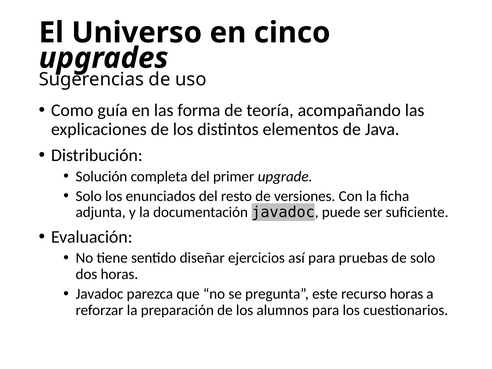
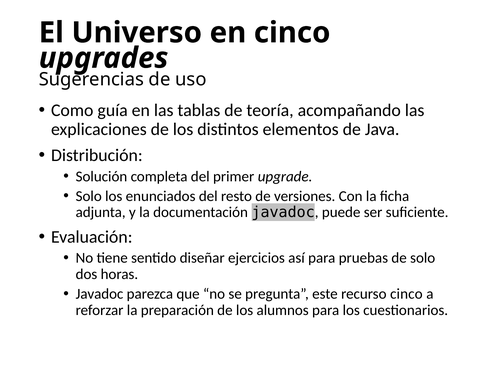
forma: forma -> tablas (199, 110)
recurso horas: horas -> cinco (406, 294)
